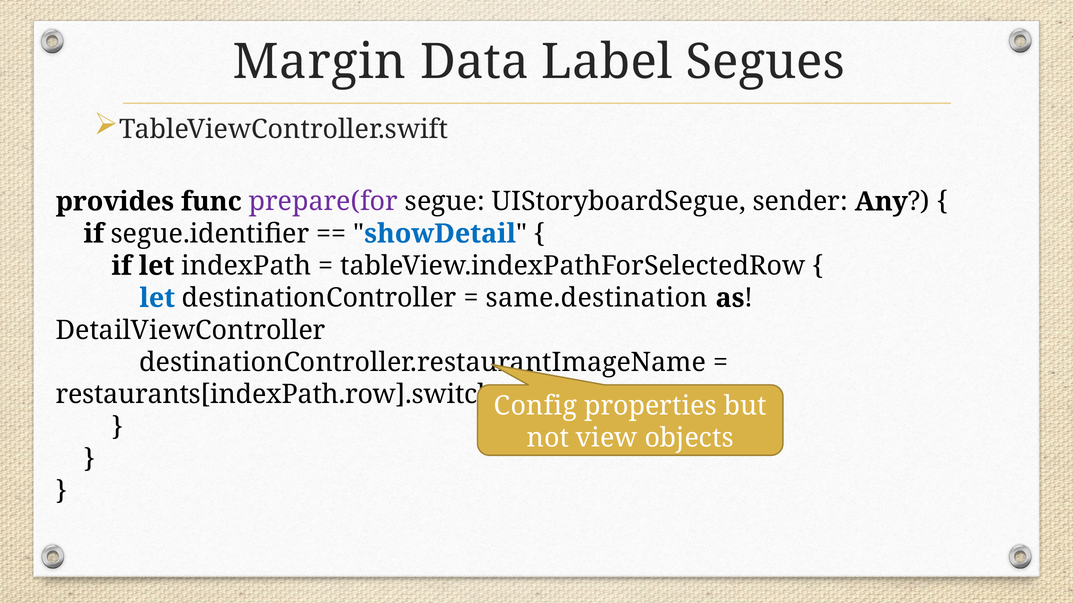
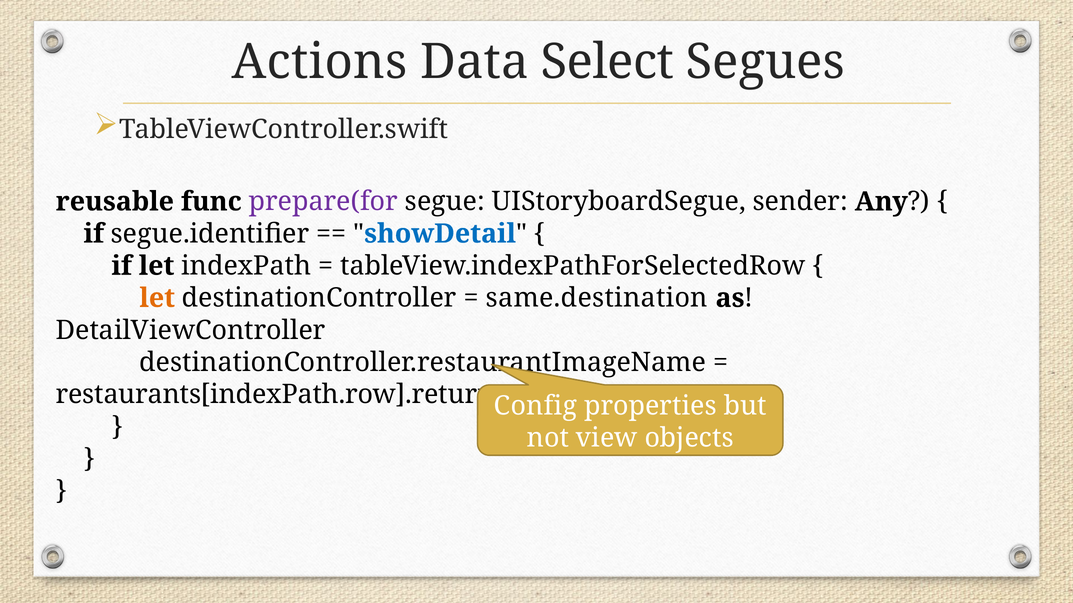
Margin: Margin -> Actions (320, 62)
Label: Label -> Select (607, 62)
provides: provides -> reusable (115, 202)
let colour: blue -> orange (157, 298)
restaurants[indexPath.row].switch: restaurants[indexPath.row].switch -> restaurants[indexPath.row].return (275, 395)
